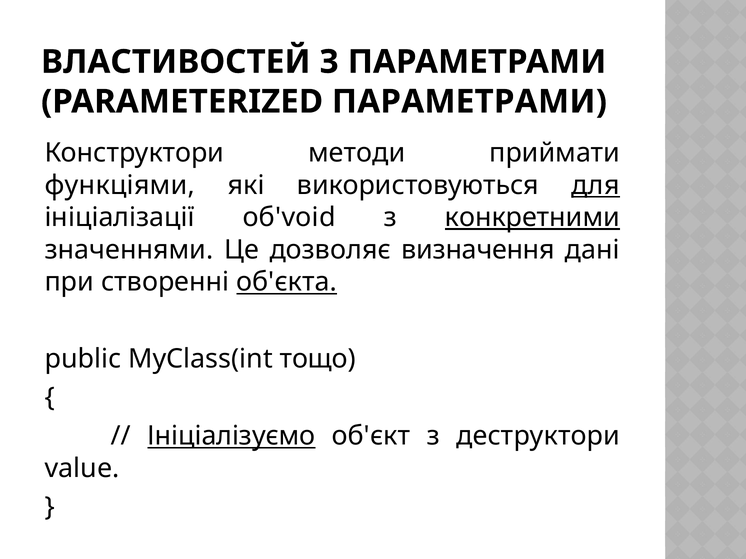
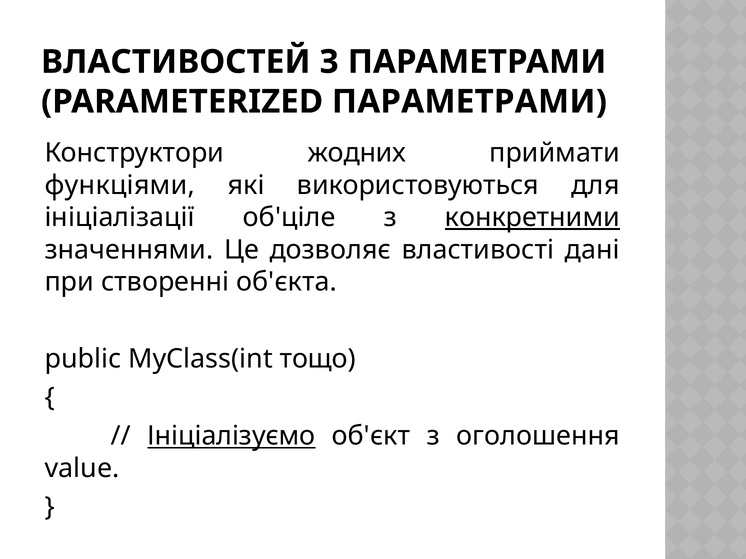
методи: методи -> жодних (357, 153)
для underline: present -> none (595, 185)
об'void: об'void -> об'ціле (289, 218)
визначення: визначення -> властивості (478, 250)
об'єкта underline: present -> none (287, 282)
деструктори: деструктори -> оголошення (538, 436)
